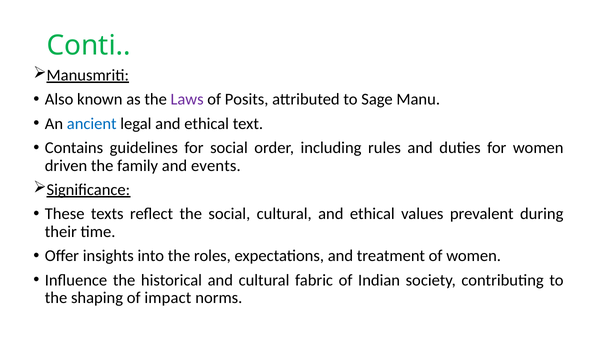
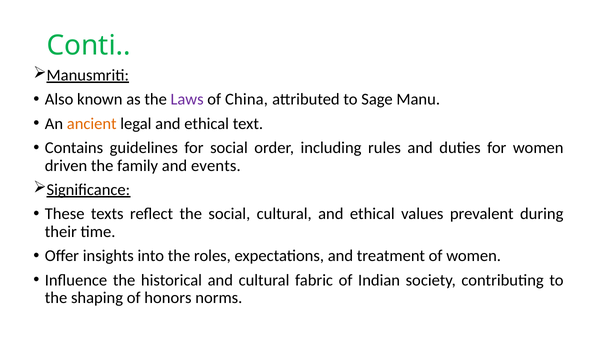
Posits: Posits -> China (247, 100)
ancient colour: blue -> orange (92, 124)
impact: impact -> honors (168, 299)
